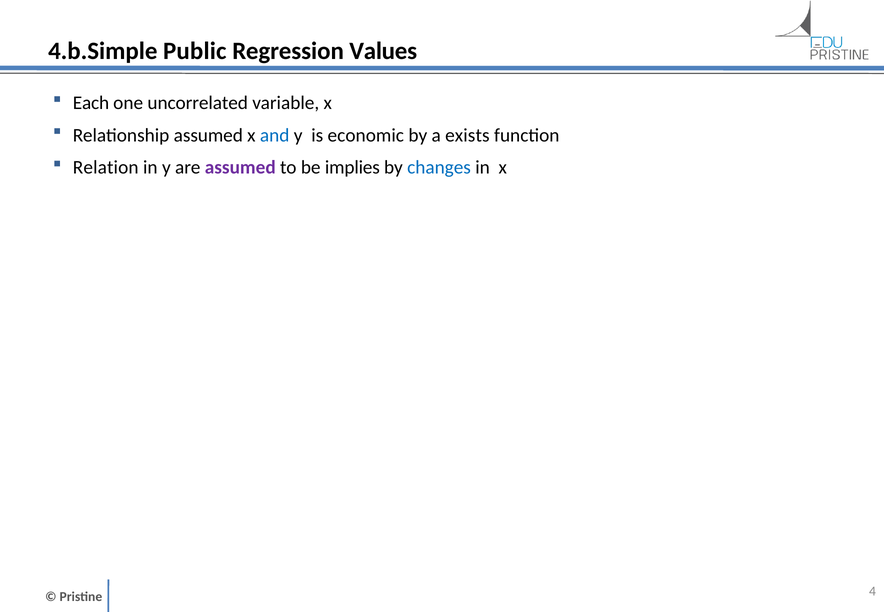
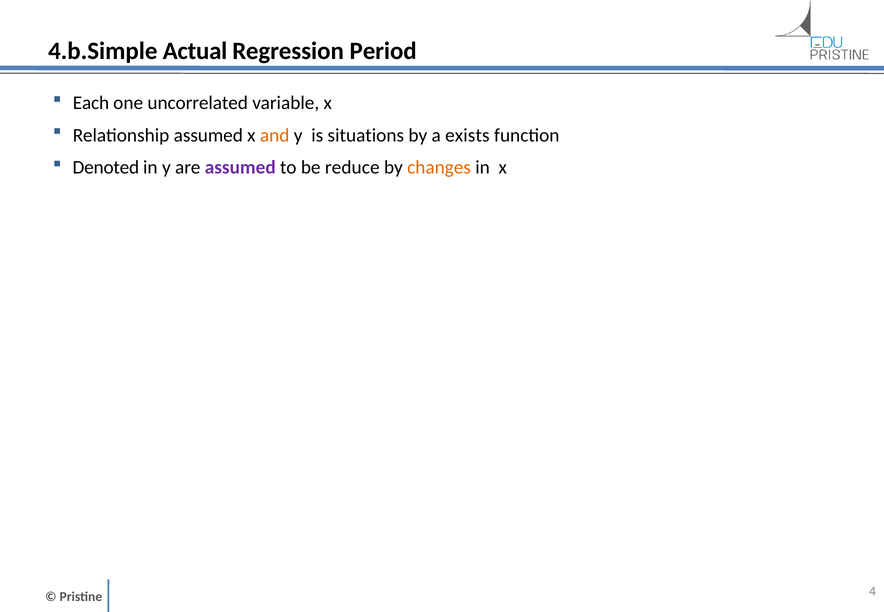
Public: Public -> Actual (195, 51)
Values: Values -> Period (383, 51)
and colour: blue -> orange (275, 135)
economic: economic -> situations (366, 135)
Relation: Relation -> Denoted (106, 167)
implies: implies -> reduce (352, 167)
changes colour: blue -> orange (439, 167)
